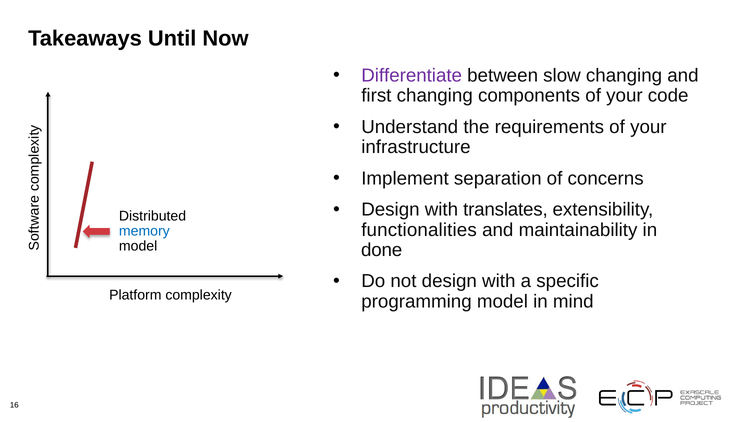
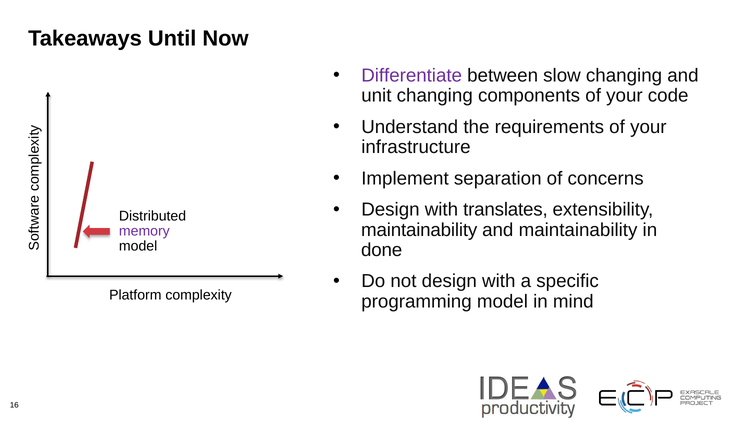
first: first -> unit (376, 96)
functionalities: functionalities -> maintainability (419, 230)
memory colour: blue -> purple (144, 231)
